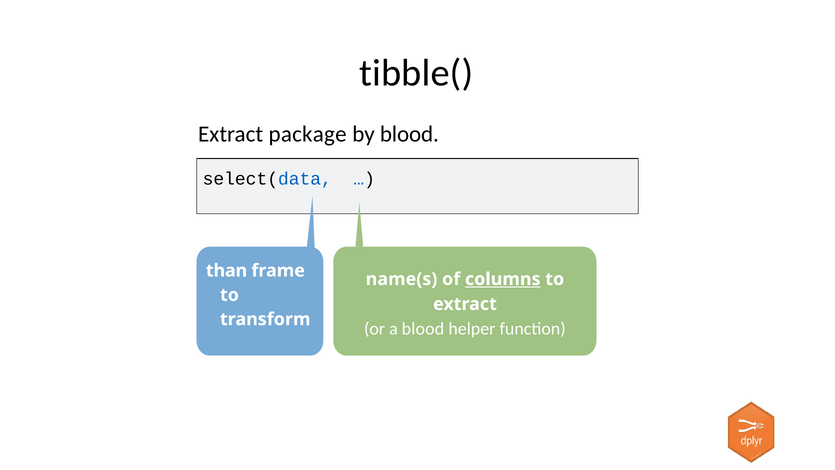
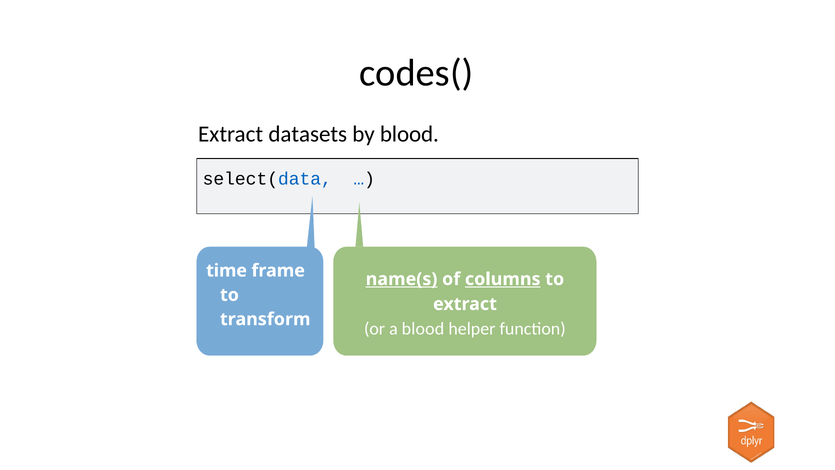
tibble(: tibble( -> codes( (416, 73)
package: package -> datasets (308, 134)
than: than -> time (227, 270)
name(s underline: none -> present (402, 279)
